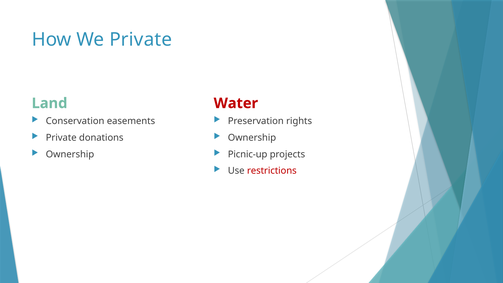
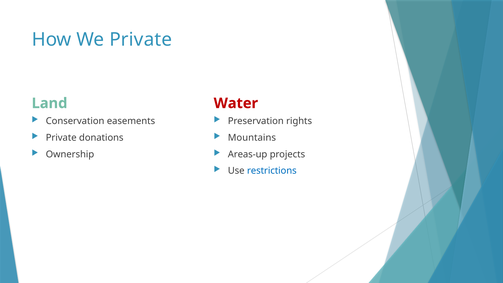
Ownership: Ownership -> Mountains (252, 138)
Picnic-up: Picnic-up -> Areas-up (248, 154)
restrictions colour: red -> blue (272, 171)
